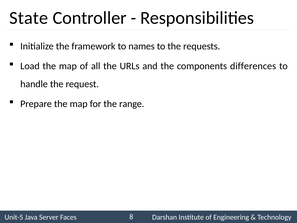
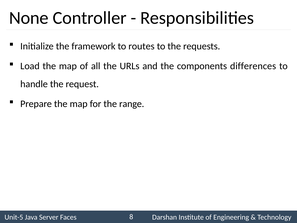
State: State -> None (29, 18)
names: names -> routes (141, 46)
